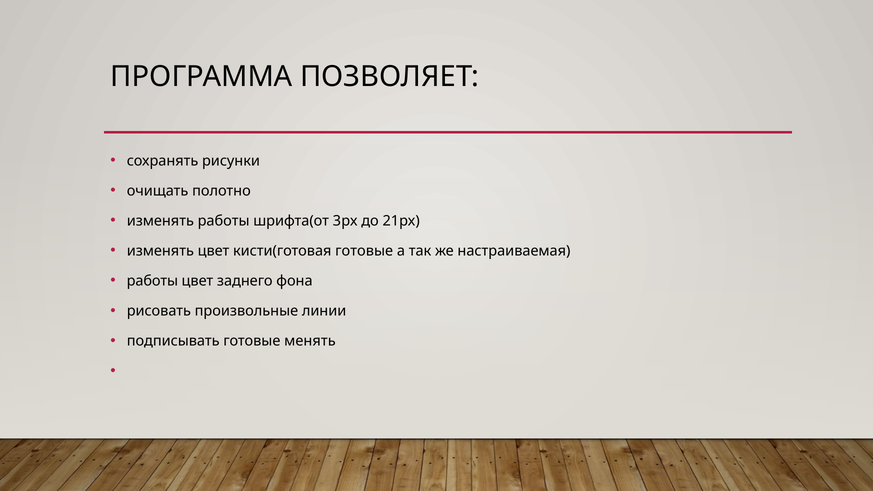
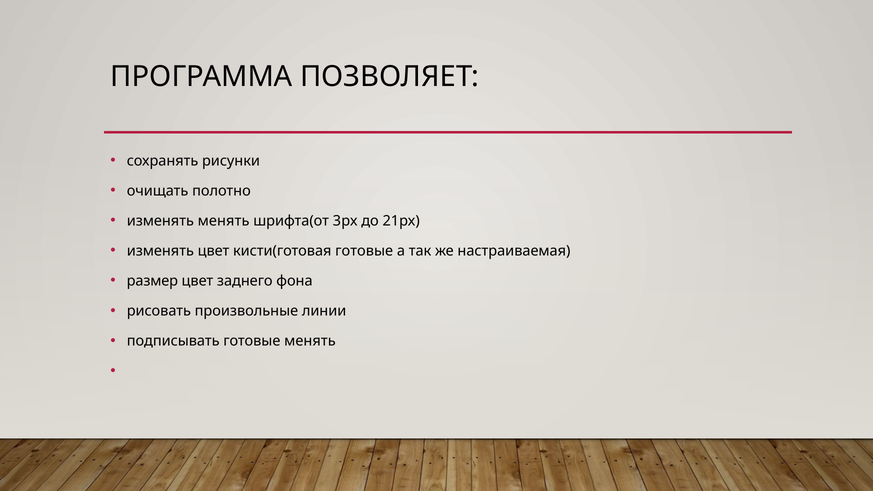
изменять работы: работы -> менять (224, 221)
работы: работы -> размер (152, 281)
